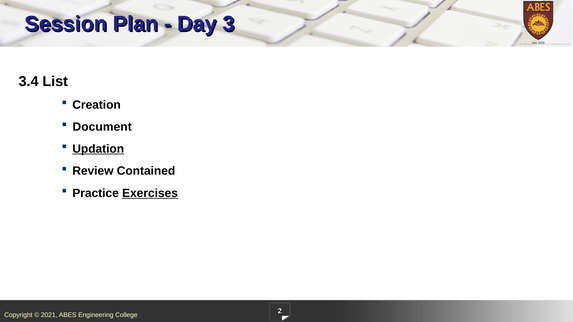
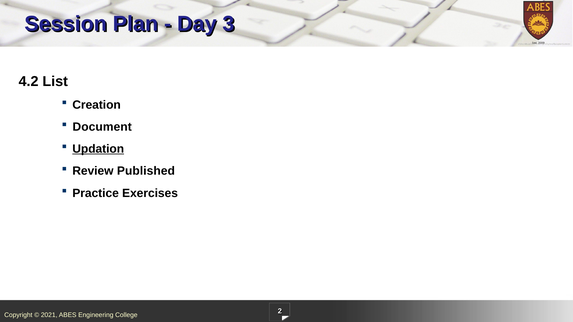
3.4: 3.4 -> 4.2 (29, 82)
Contained: Contained -> Published (146, 171)
Exercises underline: present -> none (150, 193)
